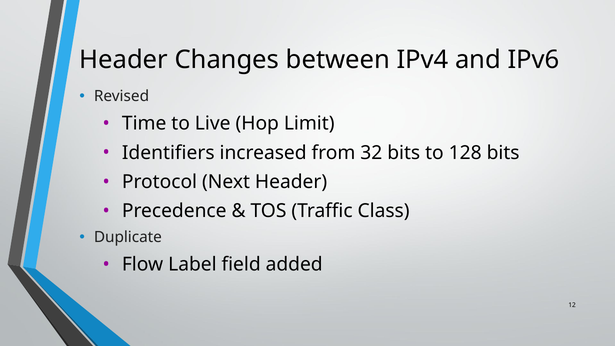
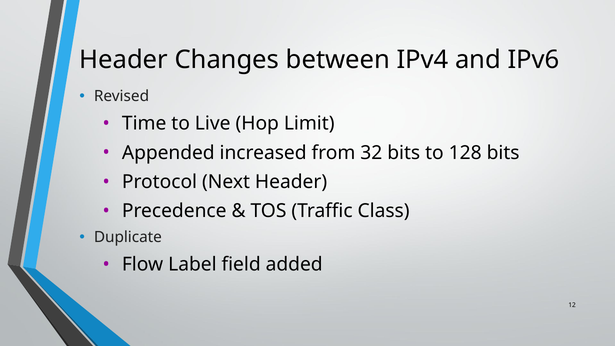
Identifiers: Identifiers -> Appended (168, 153)
